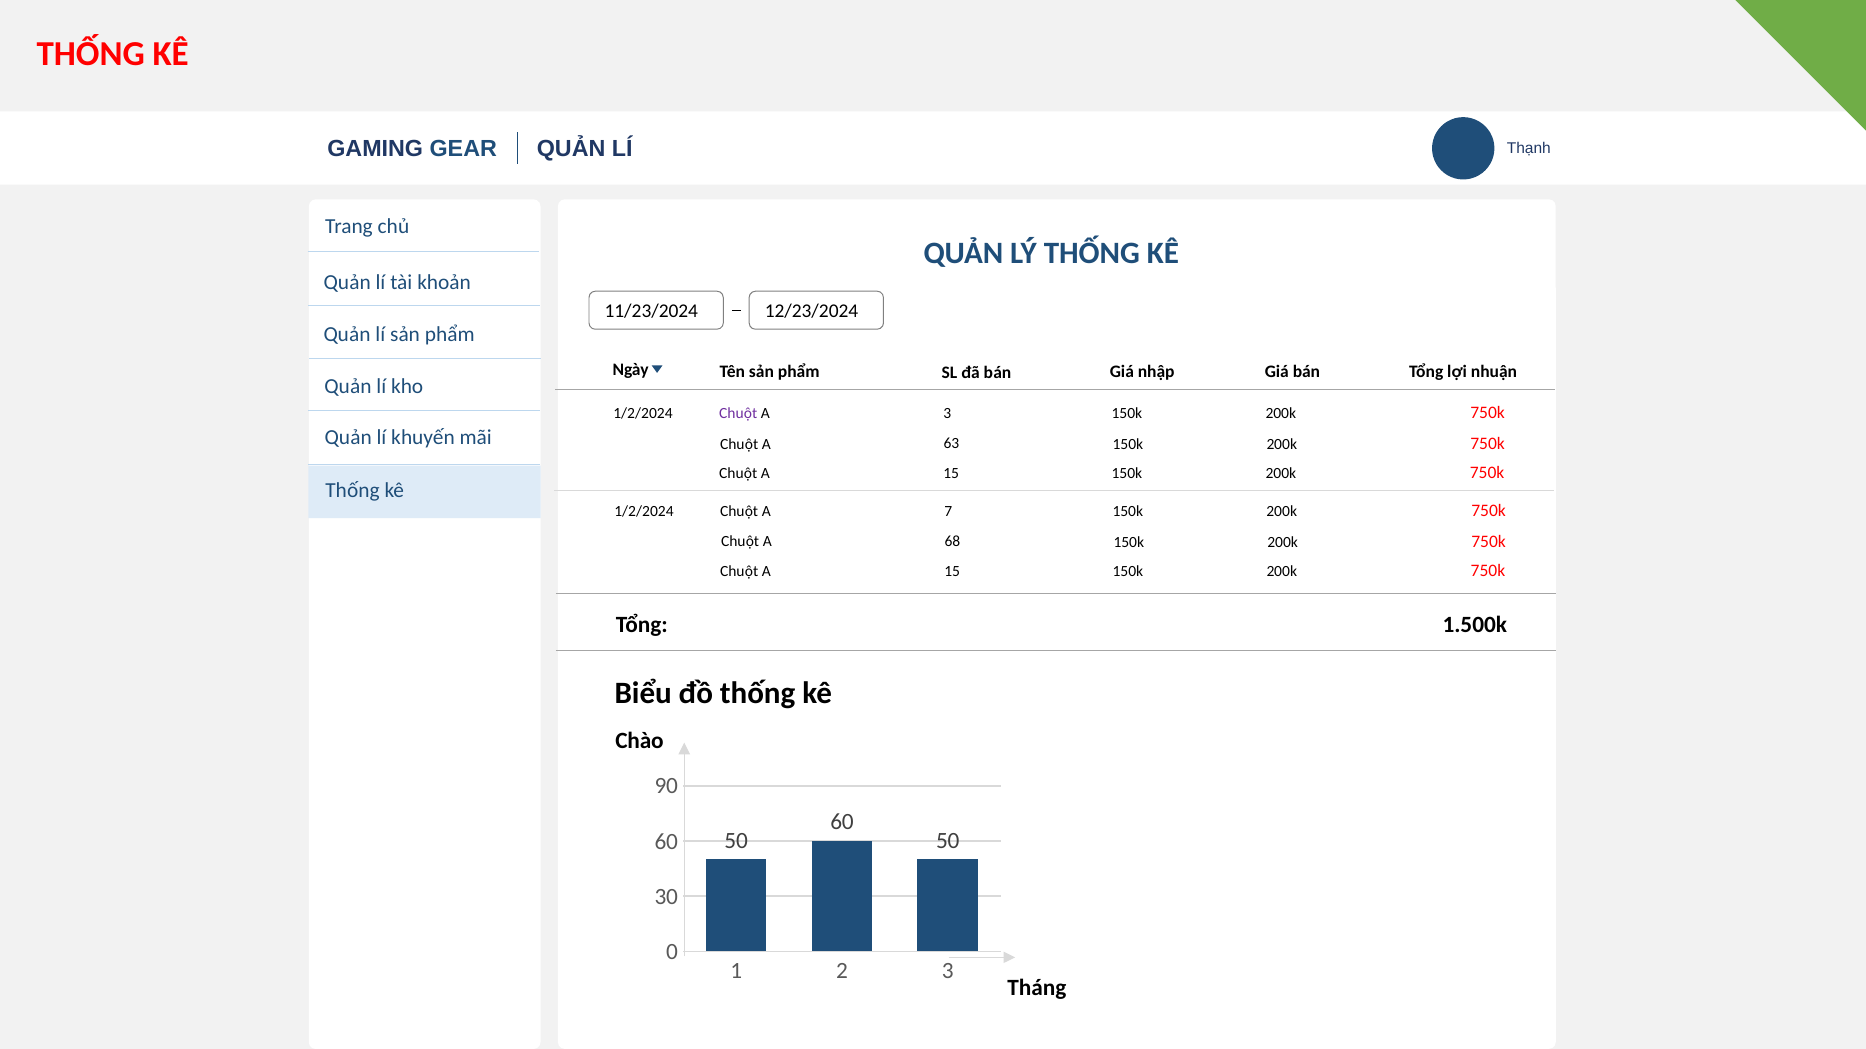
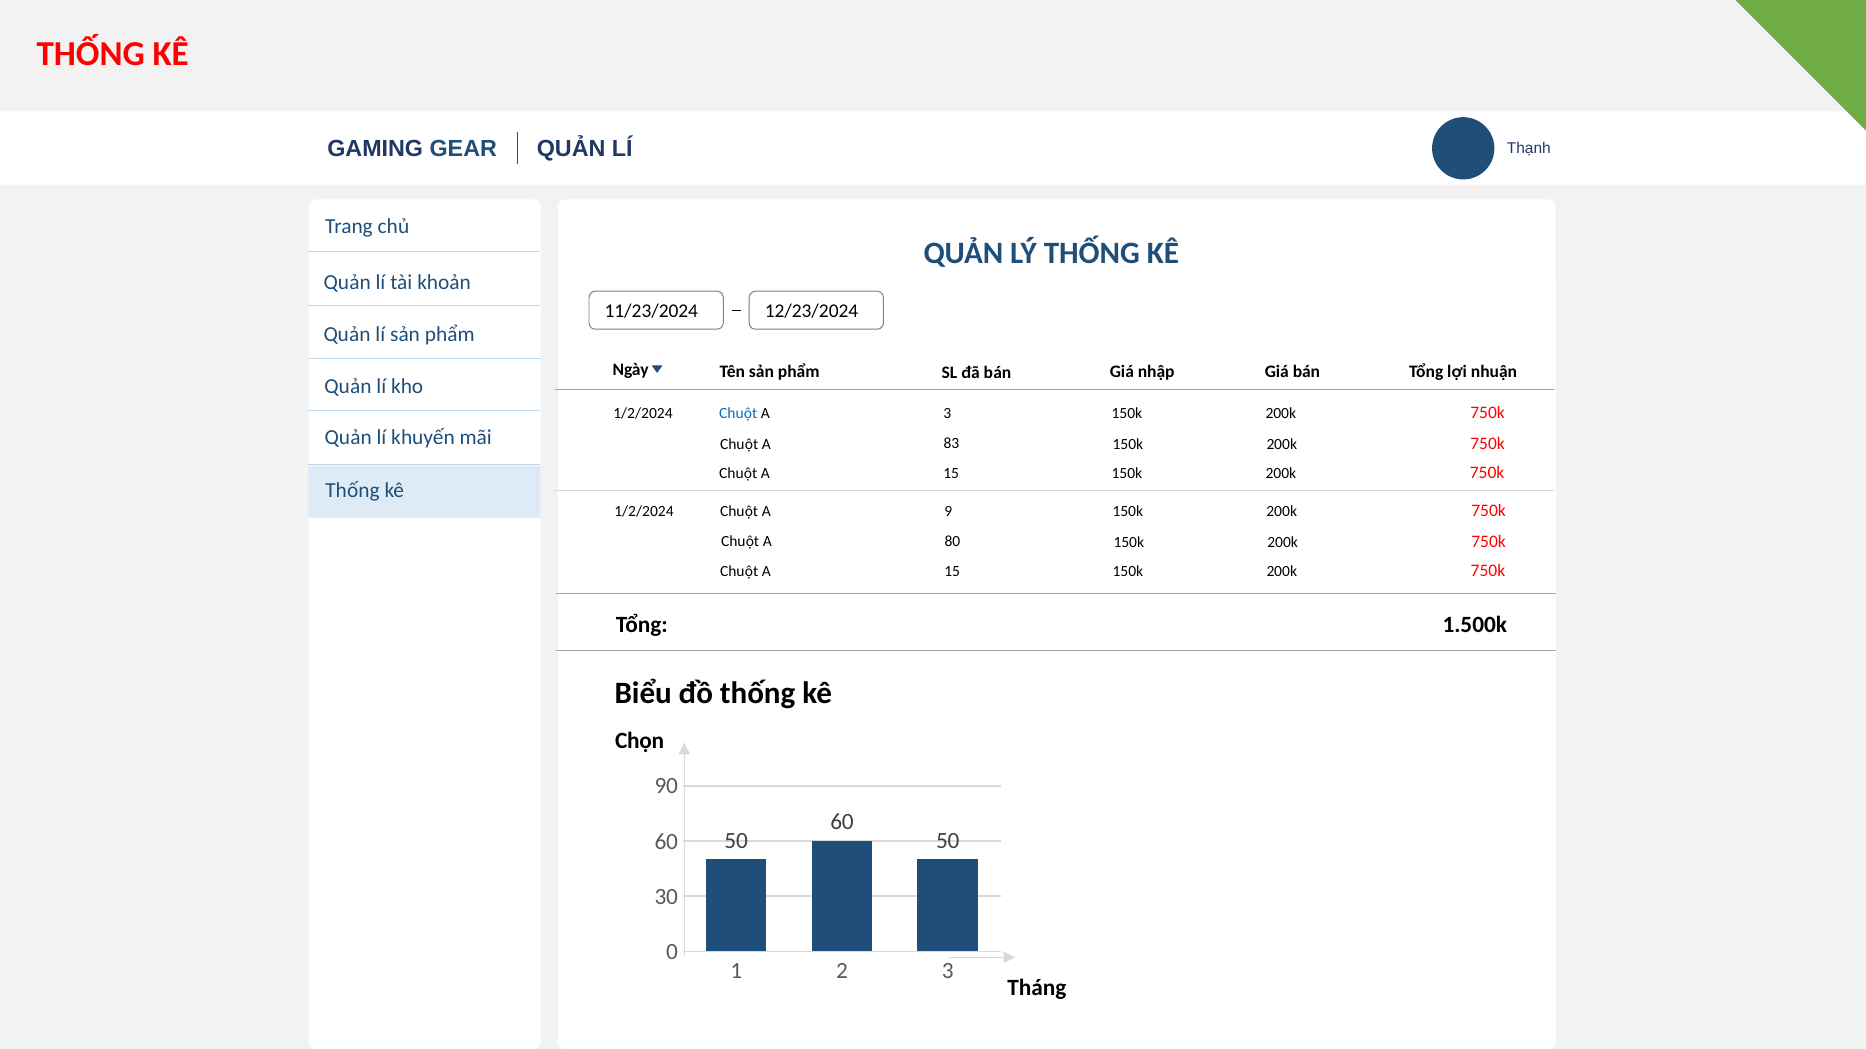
Chuột colour: purple -> blue (738, 414)
63: 63 -> 83 (951, 444)
7: 7 -> 9 (948, 511)
68: 68 -> 80 (952, 542)
Chào: Chào -> Chọn (640, 741)
